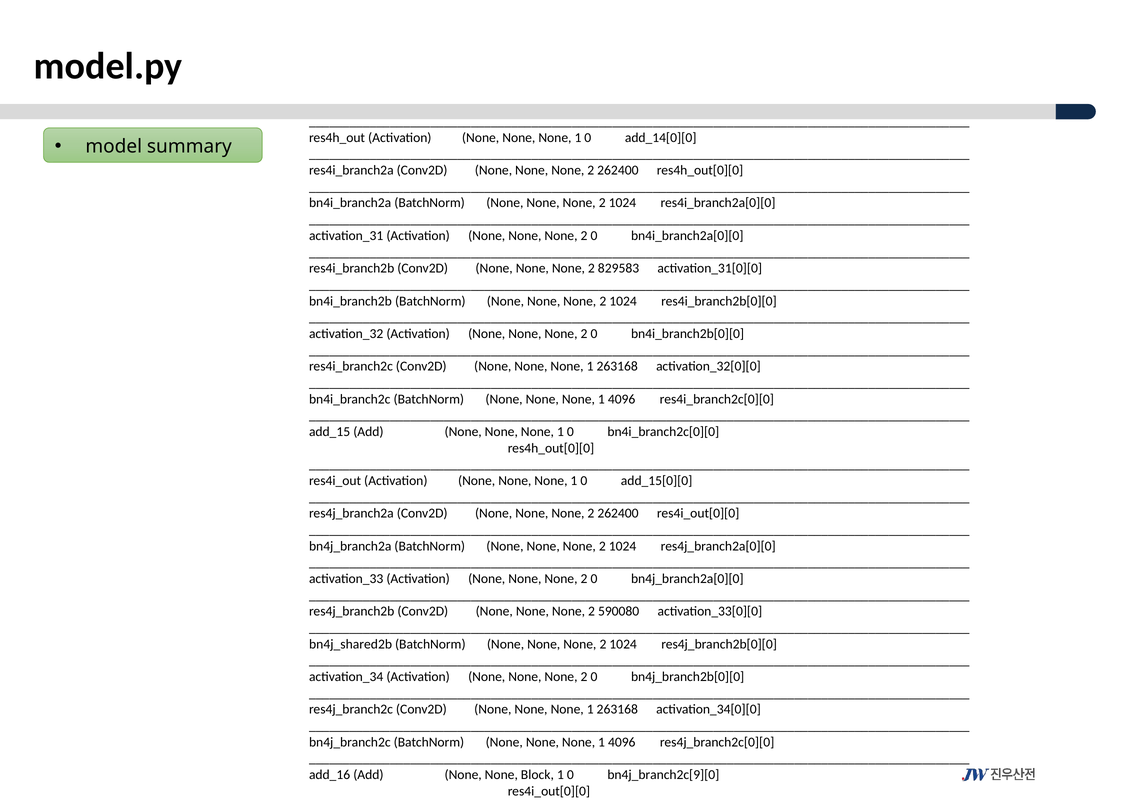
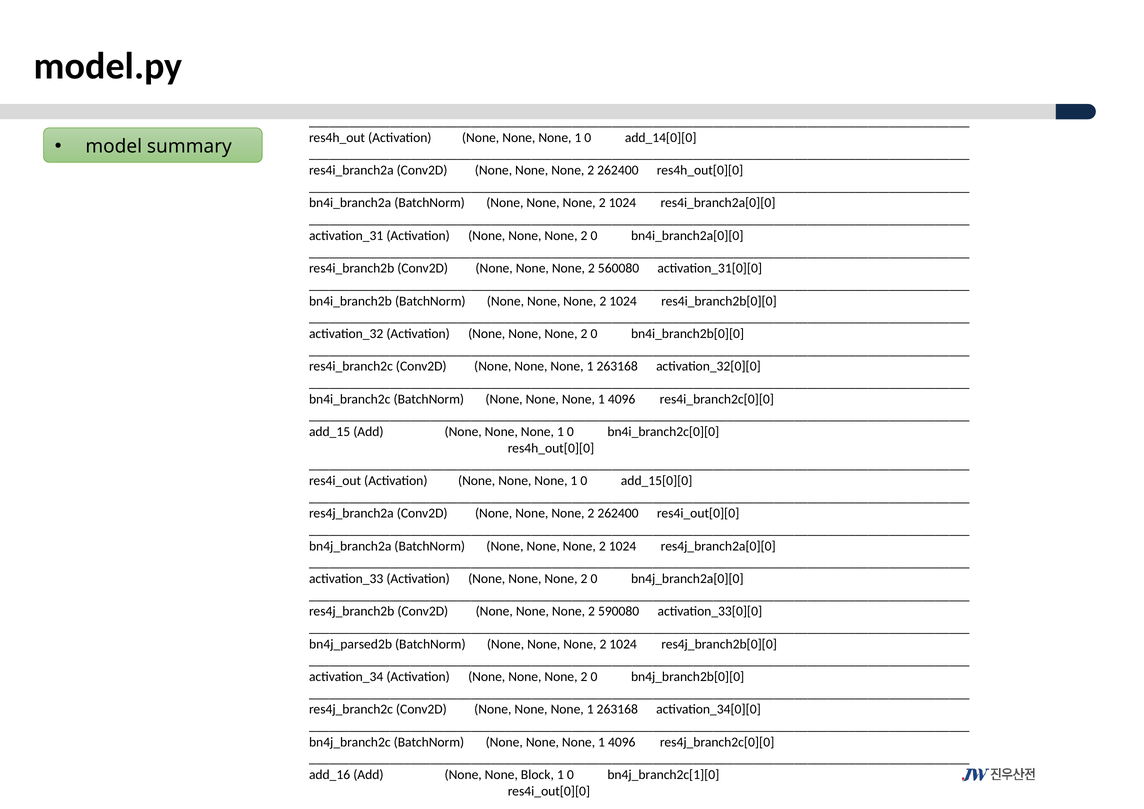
829583: 829583 -> 560080 (619, 268)
bn4j_shared2b: bn4j_shared2b -> bn4j_parsed2b (351, 644)
bn4j_branch2c[9][0: bn4j_branch2c[9][0 -> bn4j_branch2c[1][0 (663, 775)
